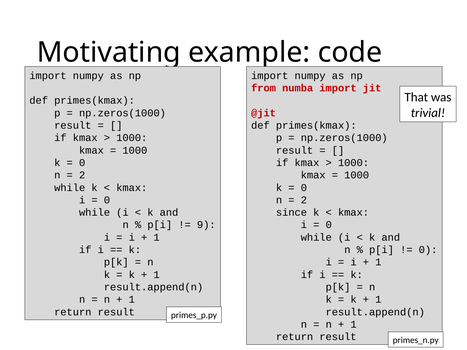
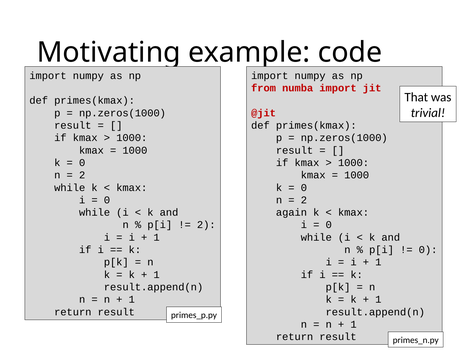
since: since -> again (291, 213)
9: 9 -> 2 (206, 225)
